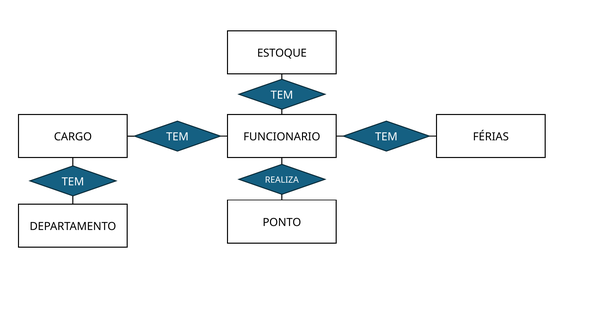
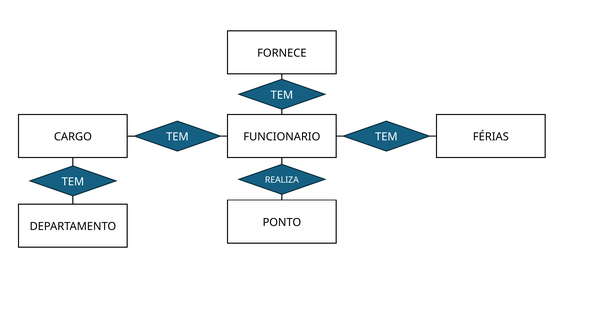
ESTOQUE: ESTOQUE -> FORNECE (282, 53)
